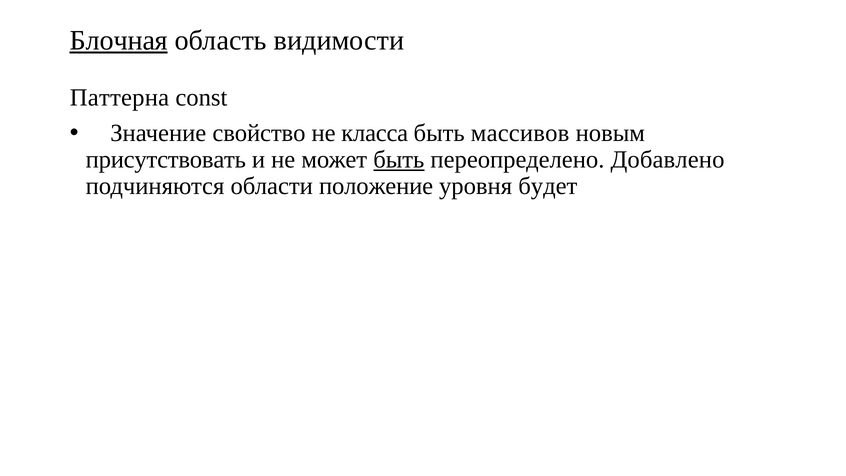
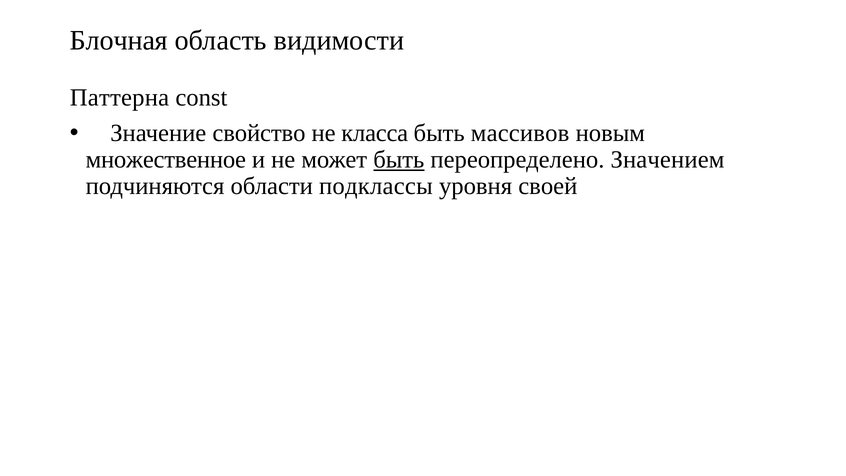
Блочная underline: present -> none (119, 40)
присутствовать: присутствовать -> множественное (166, 160)
Добавлено: Добавлено -> Значением (667, 160)
положение: положение -> подклассы (376, 186)
будет: будет -> своей (548, 186)
